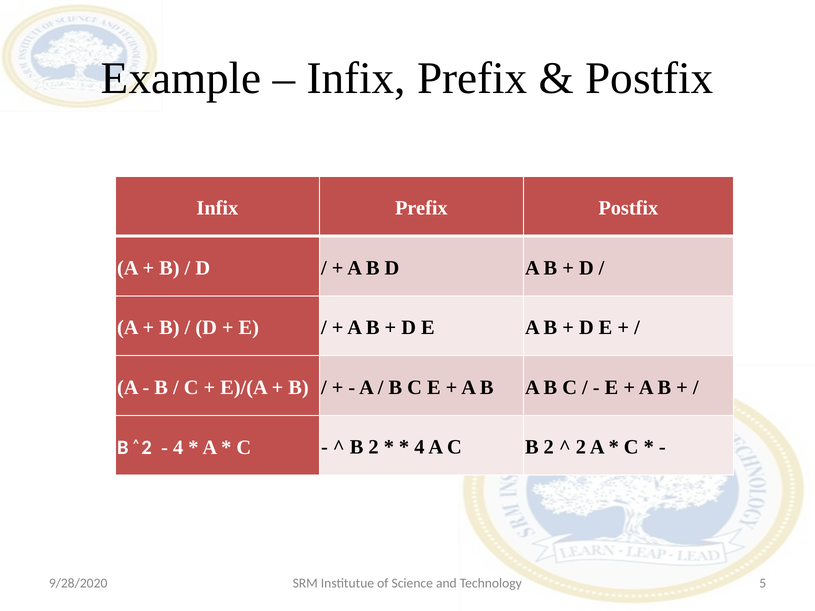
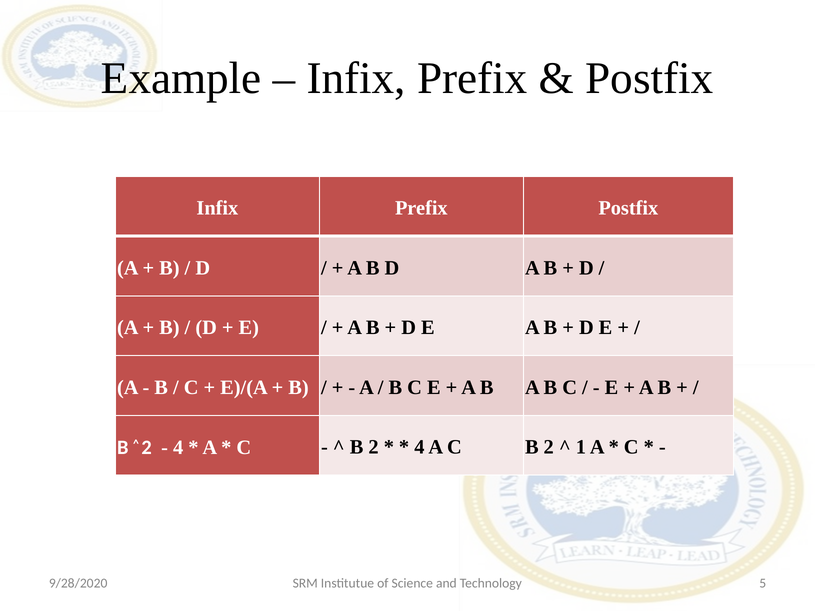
2: 2 -> 1 (581, 447)
